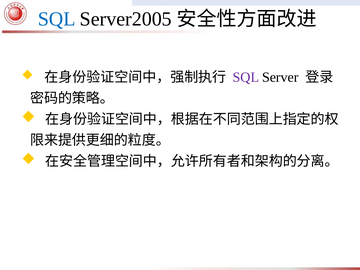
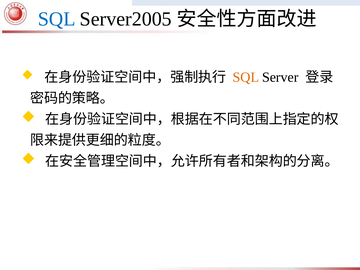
SQL colour: purple -> orange (246, 77)
